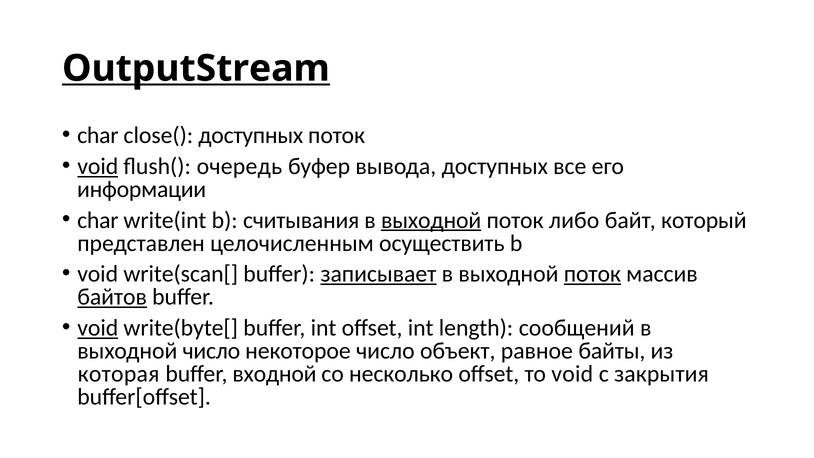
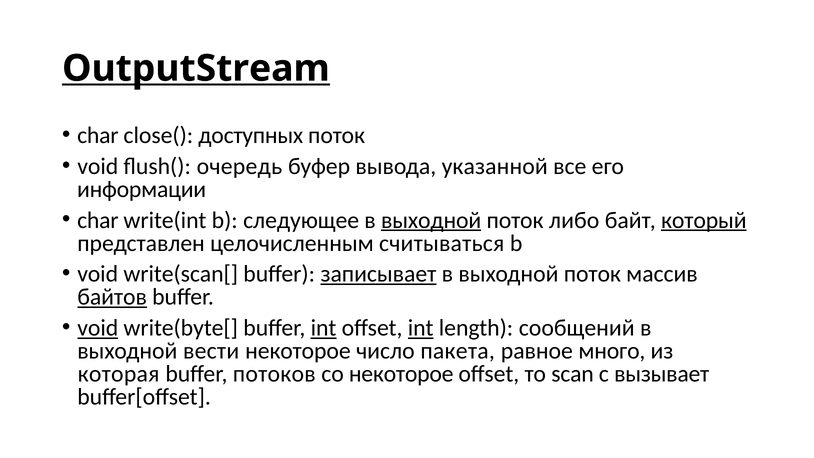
void underline: present -> none (98, 166)
вывода доступных: доступных -> указанной (495, 166)
считывания: считывания -> следующее (301, 220)
который underline: none -> present (704, 220)
осуществить: осуществить -> считываться (442, 243)
поток underline: present -> none (592, 274)
int underline: none -> present (324, 328)
int underline: none -> present (421, 328)
выходной число: число -> вести (211, 351)
объект: объект -> пакета (458, 351)
байты: байты -> много (612, 351)
входной: входной -> потоков (274, 374)
со несколько: несколько -> некоторое (401, 374)
то void: void -> scan (573, 374)
закрытия: закрытия -> вызывает (662, 374)
